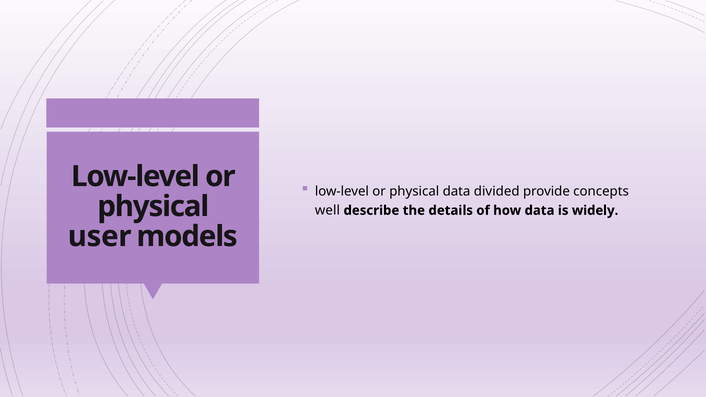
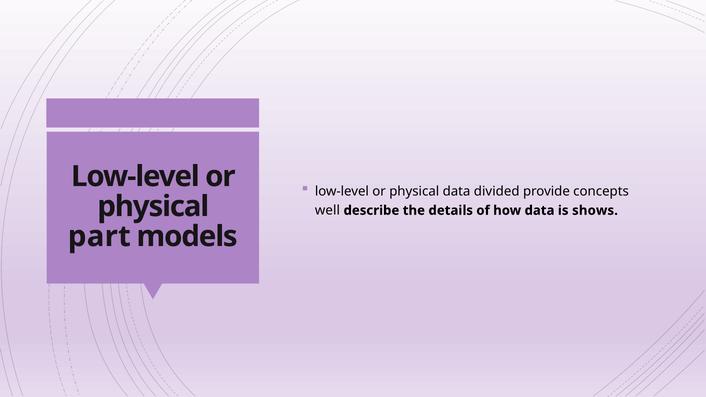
widely: widely -> shows (595, 210)
user: user -> part (99, 236)
